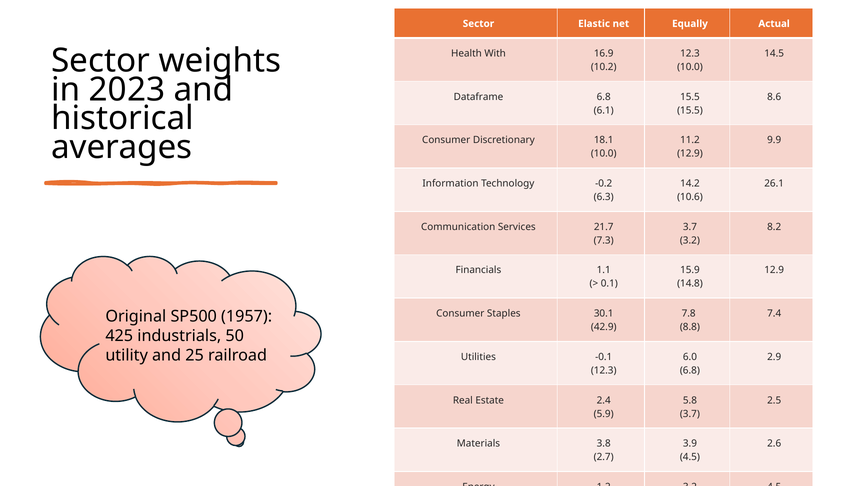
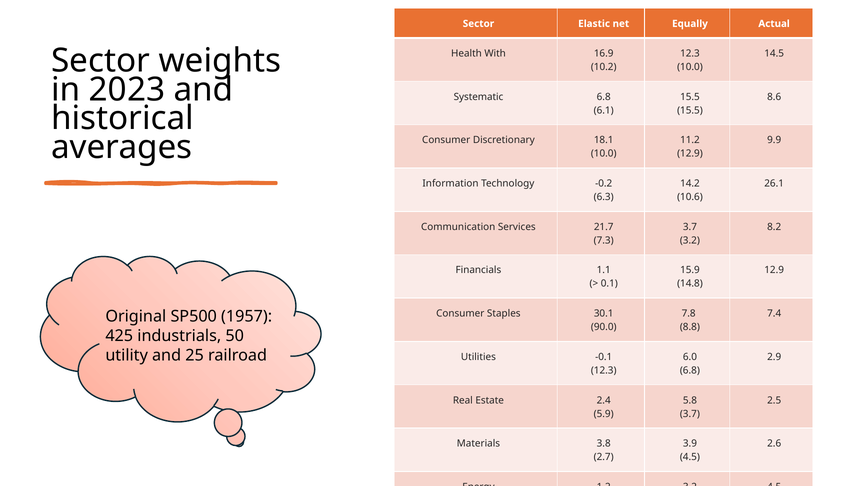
Dataframe: Dataframe -> Systematic (478, 97)
42.9: 42.9 -> 90.0 (604, 327)
